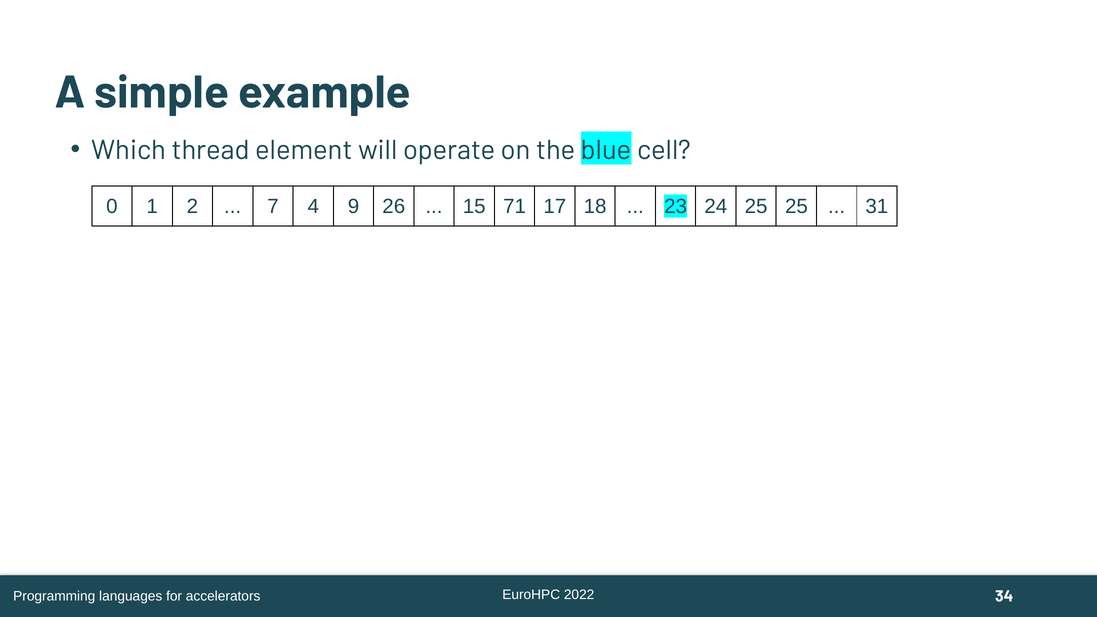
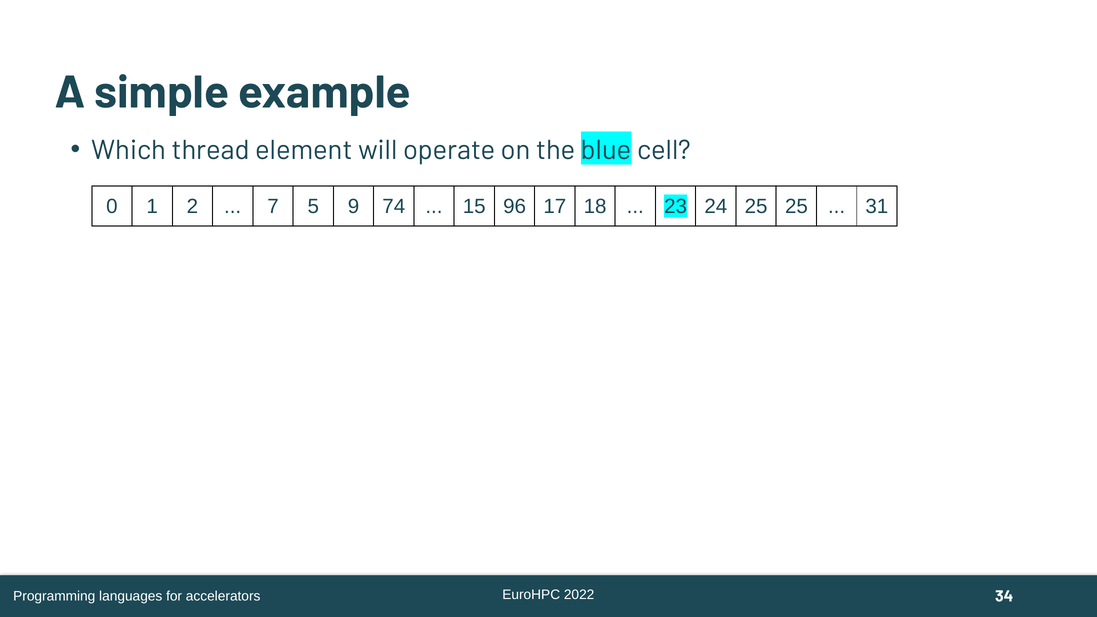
4: 4 -> 5 (313, 206)
26: 26 -> 74 (394, 206)
71: 71 -> 96 (515, 206)
